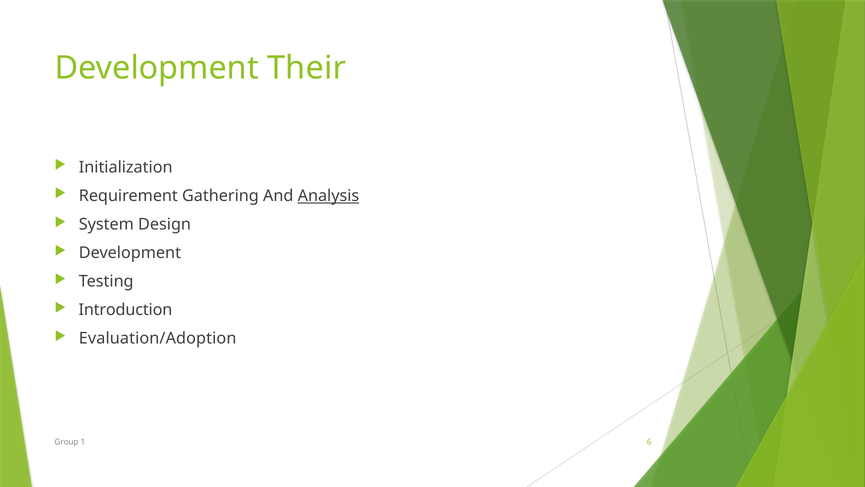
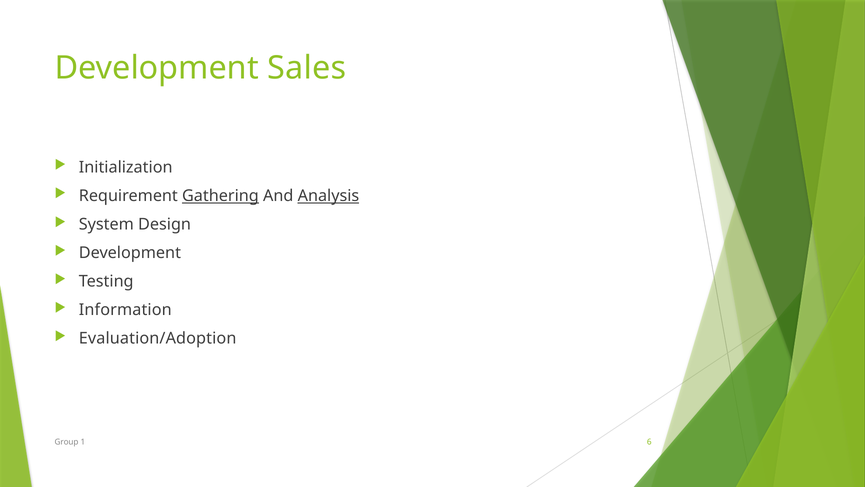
Their: Their -> Sales (307, 68)
Gathering underline: none -> present (220, 196)
Introduction: Introduction -> Information (125, 310)
